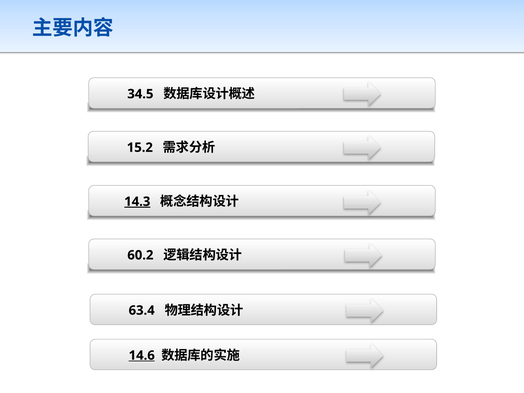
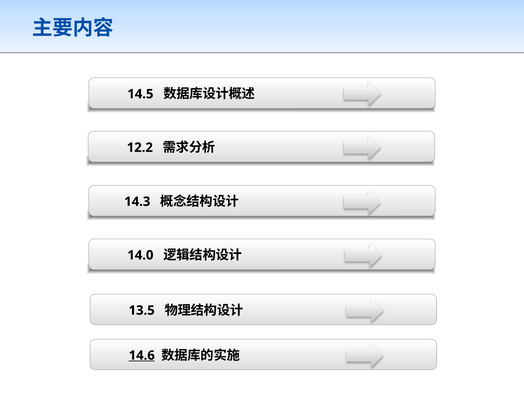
34.5: 34.5 -> 14.5 (140, 94)
15.2: 15.2 -> 12.2 (140, 148)
14.3 underline: present -> none (137, 202)
60.2: 60.2 -> 14.0 (140, 255)
63.4: 63.4 -> 13.5 (142, 310)
